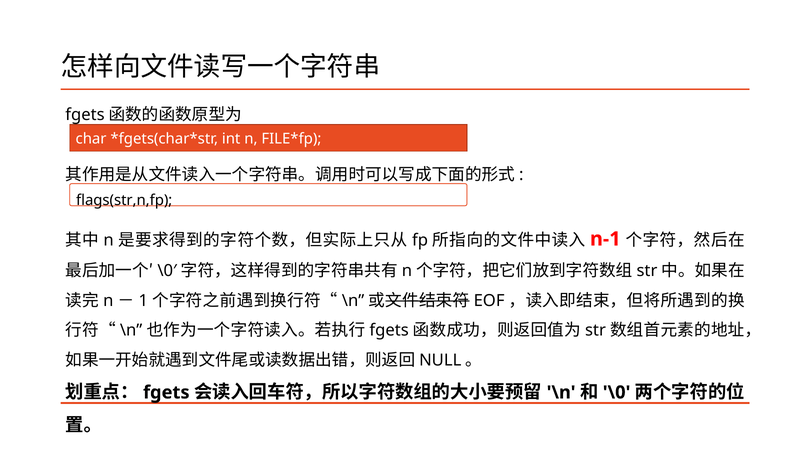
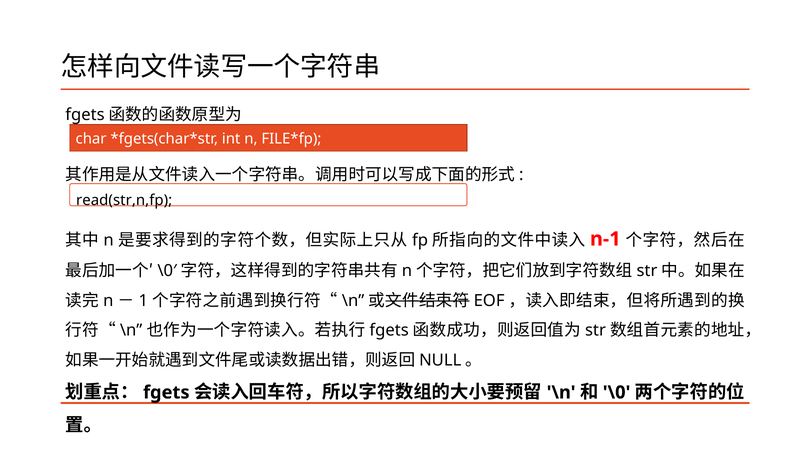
flags(str,n,fp: flags(str,n,fp -> read(str,n,fp (124, 200)
